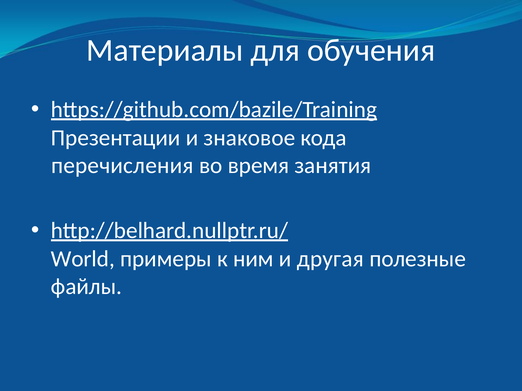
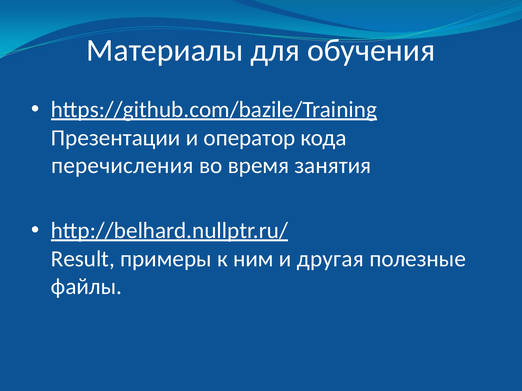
знаковое: знаковое -> оператор (249, 138)
World: World -> Result (83, 259)
